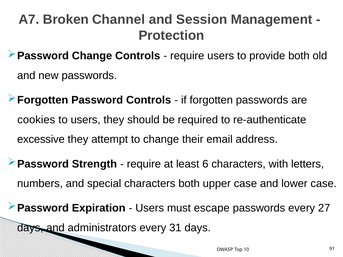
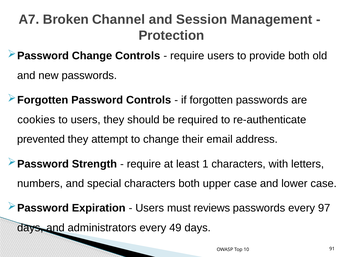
excessive: excessive -> prevented (41, 139)
6: 6 -> 1 (205, 164)
escape: escape -> reviews (212, 208)
27: 27 -> 97 (324, 208)
31: 31 -> 49 (175, 228)
